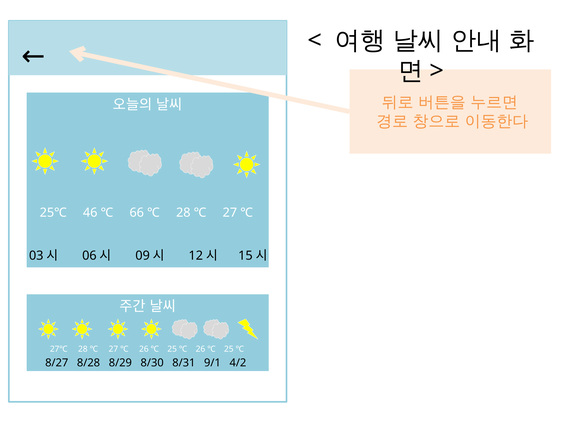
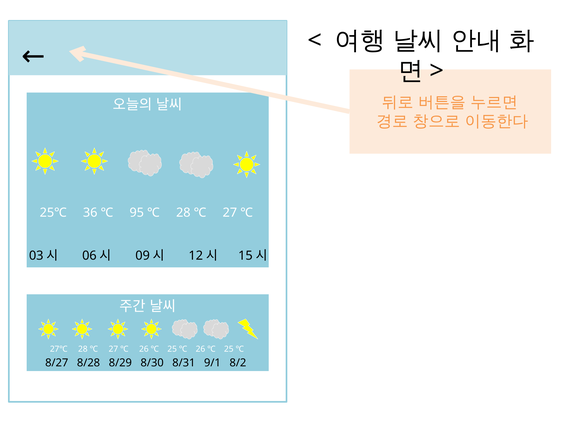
46: 46 -> 36 (90, 213)
66: 66 -> 95 (137, 213)
4/2: 4/2 -> 8/2 (238, 363)
